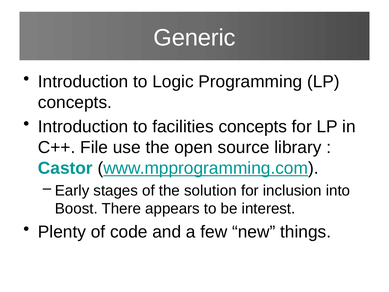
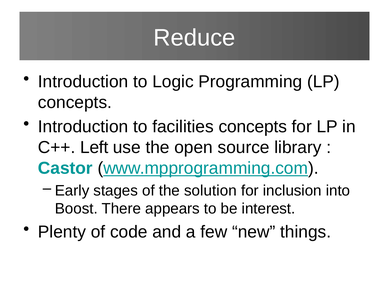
Generic: Generic -> Reduce (194, 38)
File: File -> Left (94, 147)
